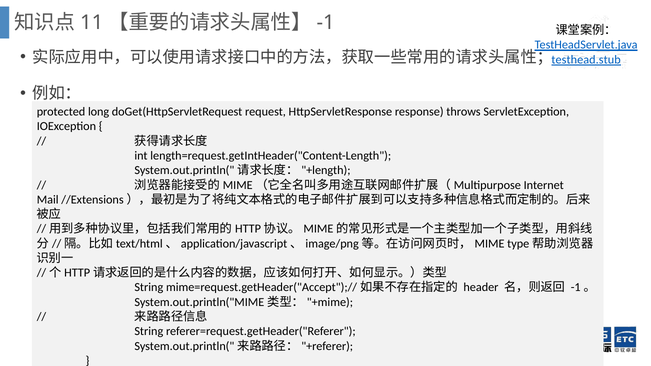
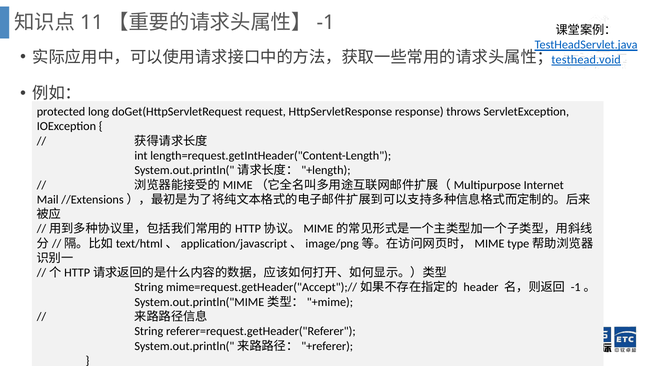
testhead.stub: testhead.stub -> testhead.void (586, 60)
